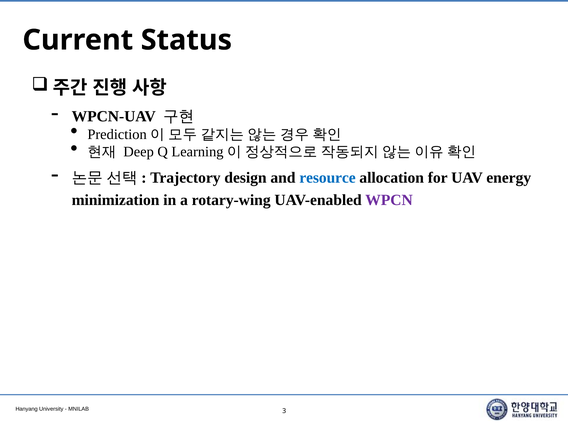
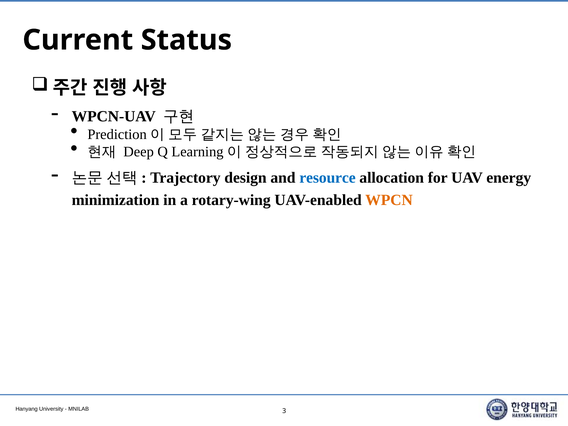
WPCN colour: purple -> orange (389, 200)
